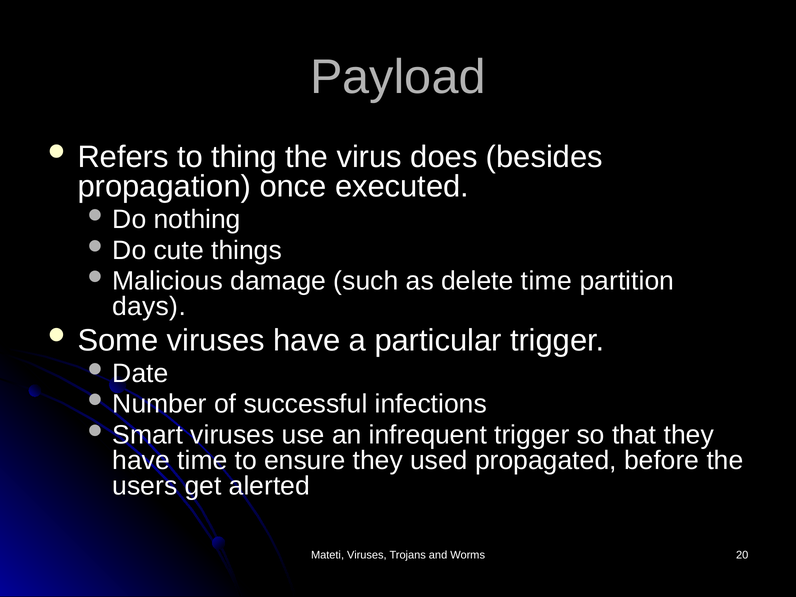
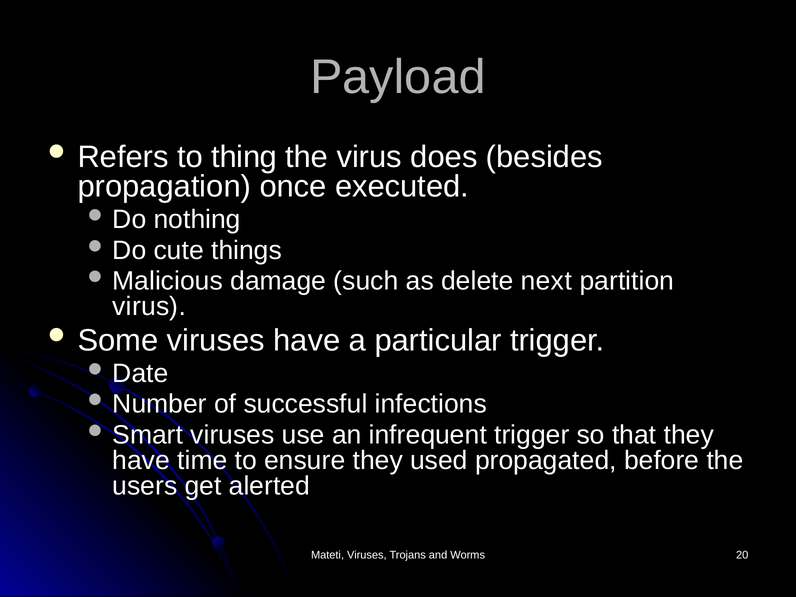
delete time: time -> next (546, 281)
days: days -> virus (149, 307)
